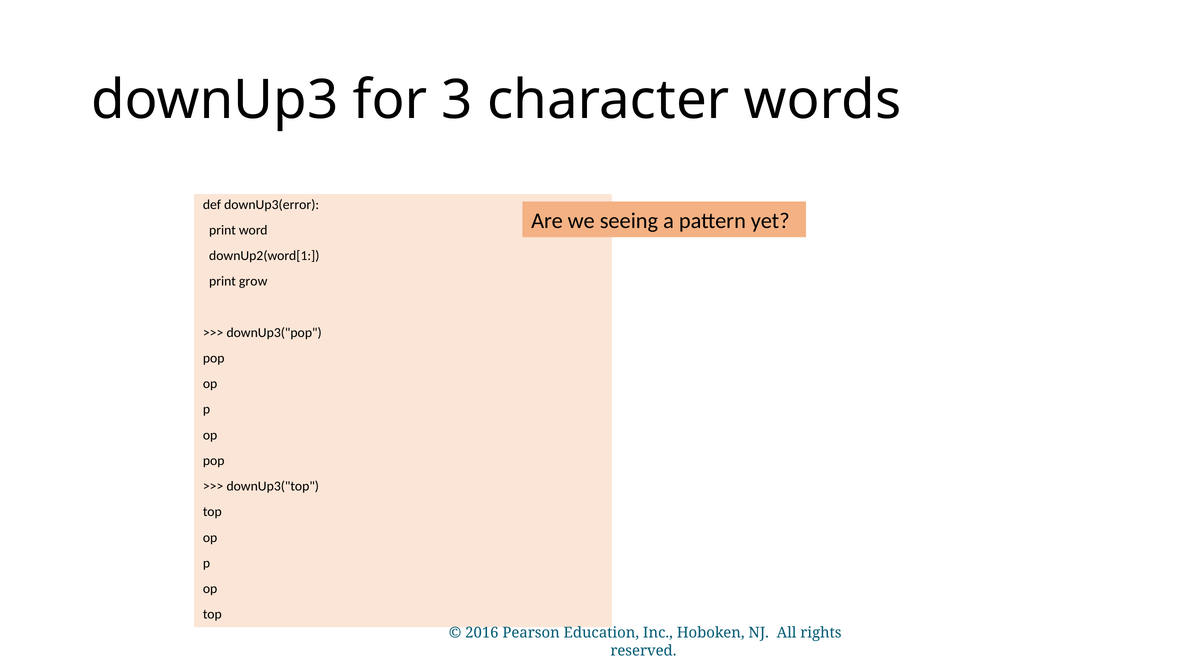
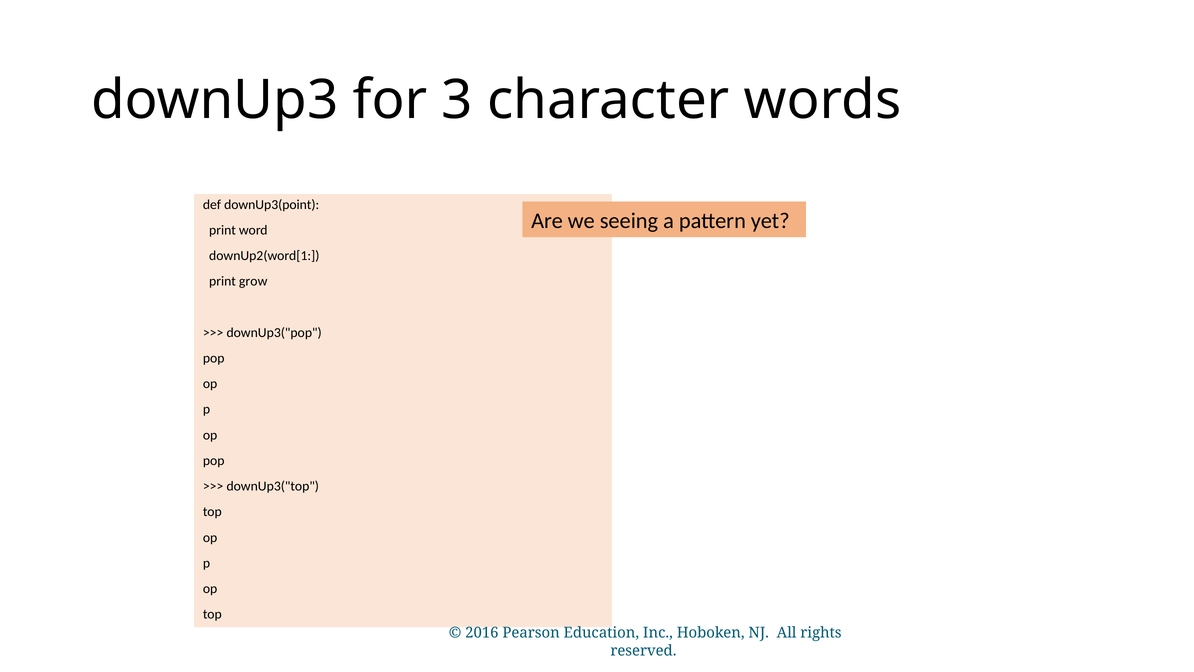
downUp3(error: downUp3(error -> downUp3(point (272, 204)
